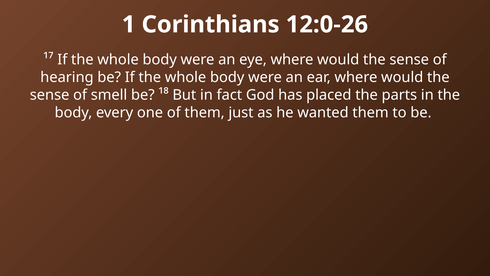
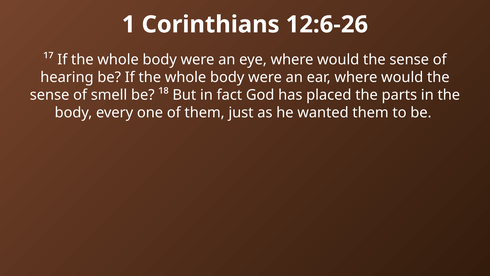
12:0-26: 12:0-26 -> 12:6-26 (327, 25)
